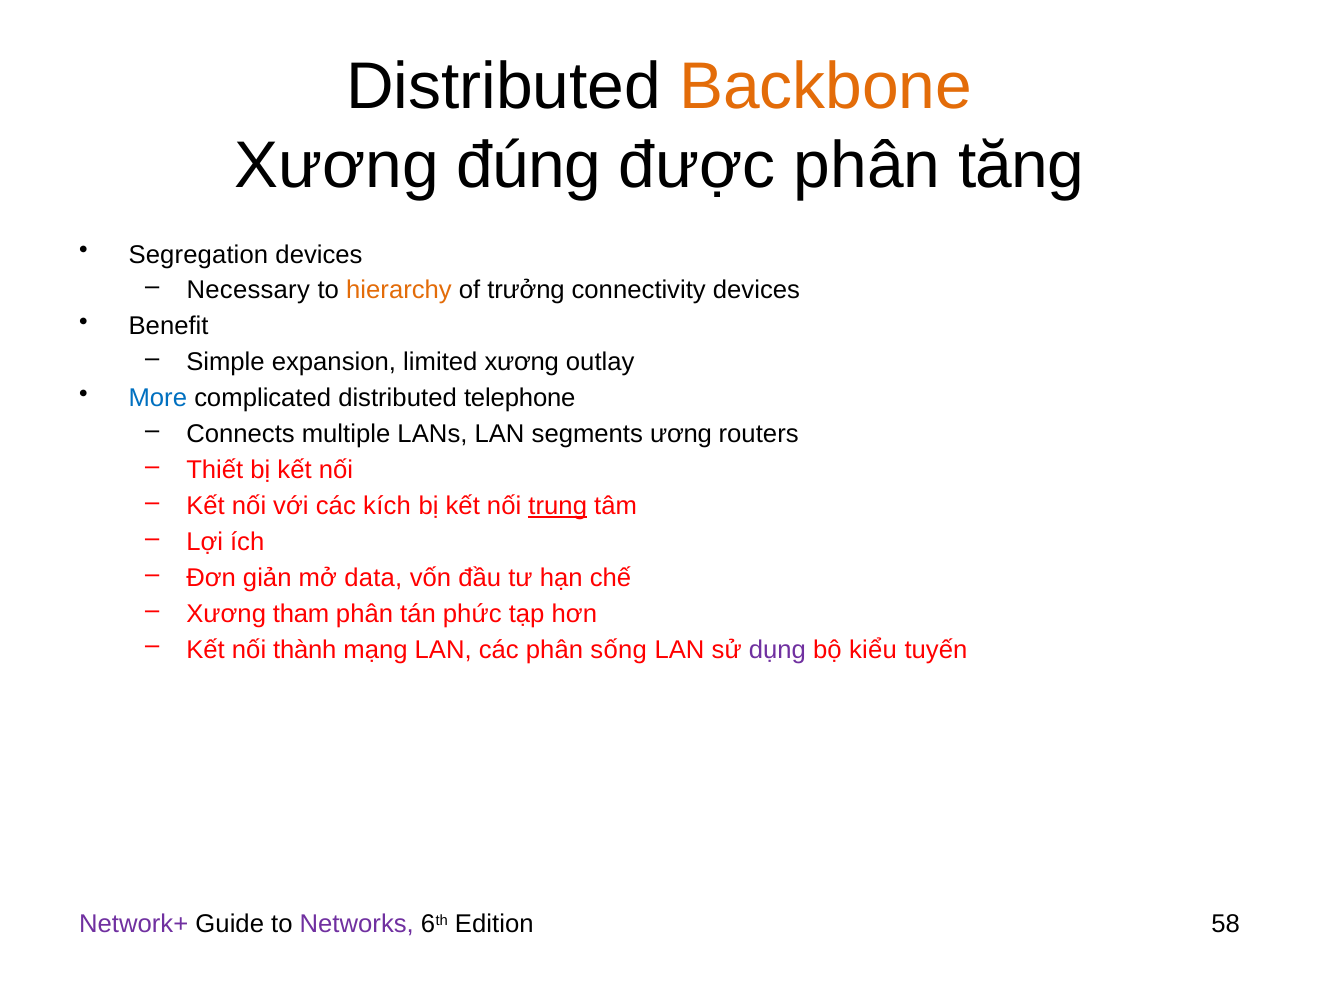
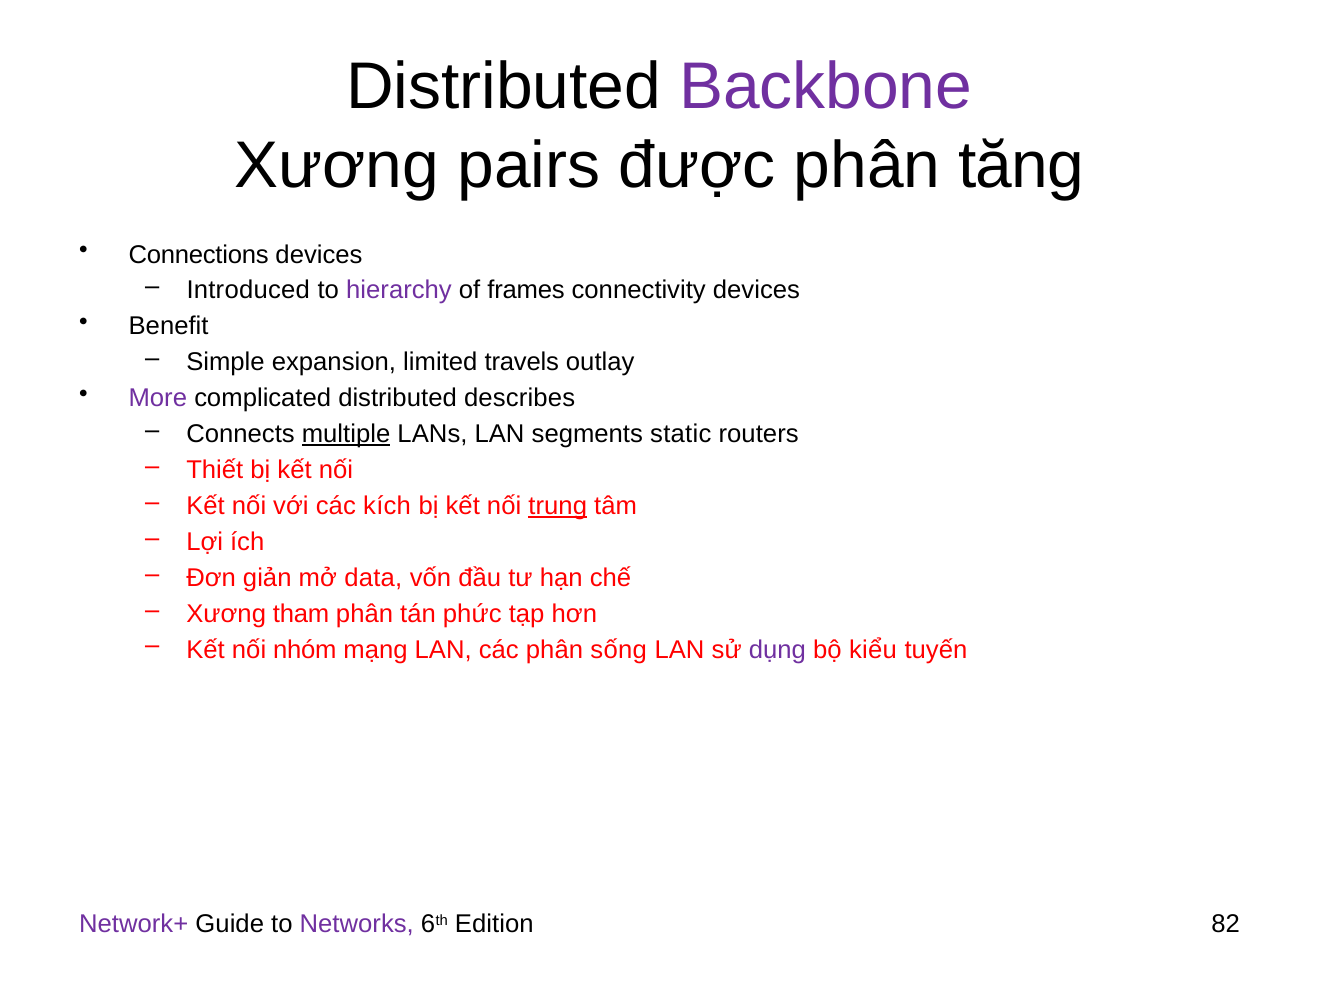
Backbone colour: orange -> purple (826, 87)
đúng: đúng -> pairs (529, 166)
Segregation: Segregation -> Connections (199, 255)
Necessary: Necessary -> Introduced (248, 291)
hierarchy colour: orange -> purple (399, 291)
trưởng: trưởng -> frames (526, 291)
limited xương: xương -> travels (522, 362)
More colour: blue -> purple (158, 398)
telephone: telephone -> describes (520, 398)
multiple underline: none -> present (346, 434)
ương: ương -> static (681, 434)
thành: thành -> nhóm (305, 650)
58: 58 -> 82 (1226, 925)
